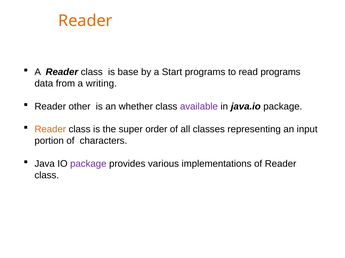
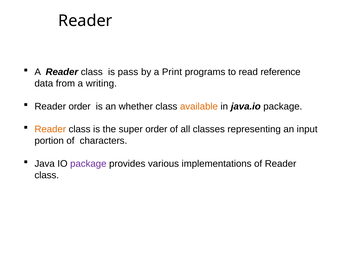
Reader colour: orange -> black (85, 21)
base: base -> pass (128, 72)
Start: Start -> Print (172, 72)
read programs: programs -> reference (281, 72)
Reader other: other -> order (80, 107)
available colour: purple -> orange (199, 107)
